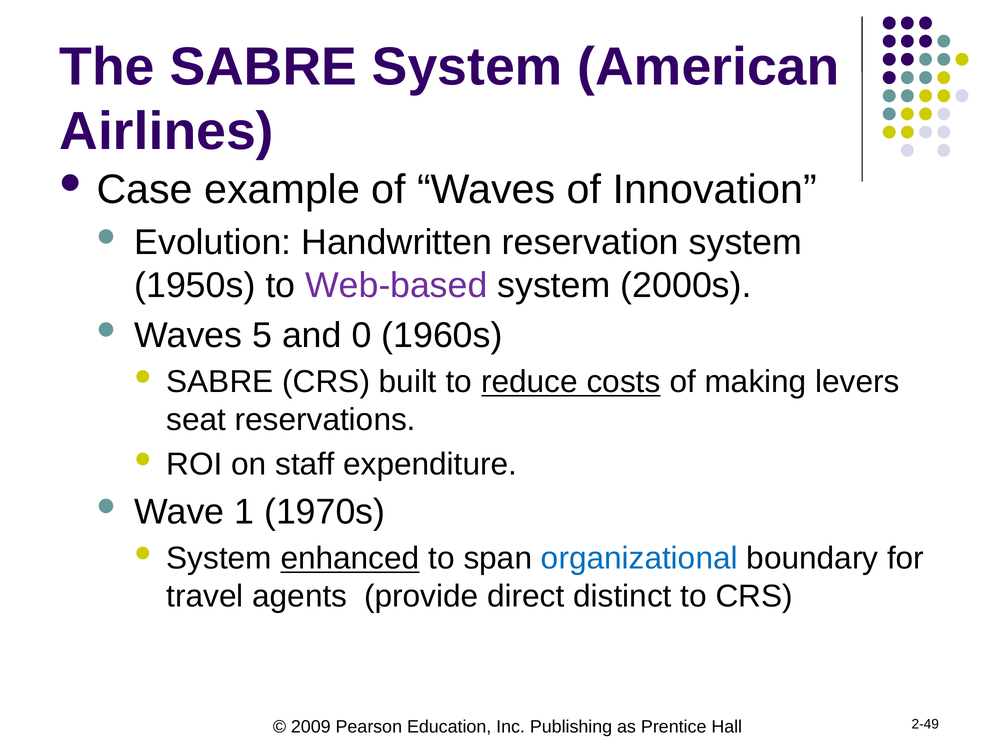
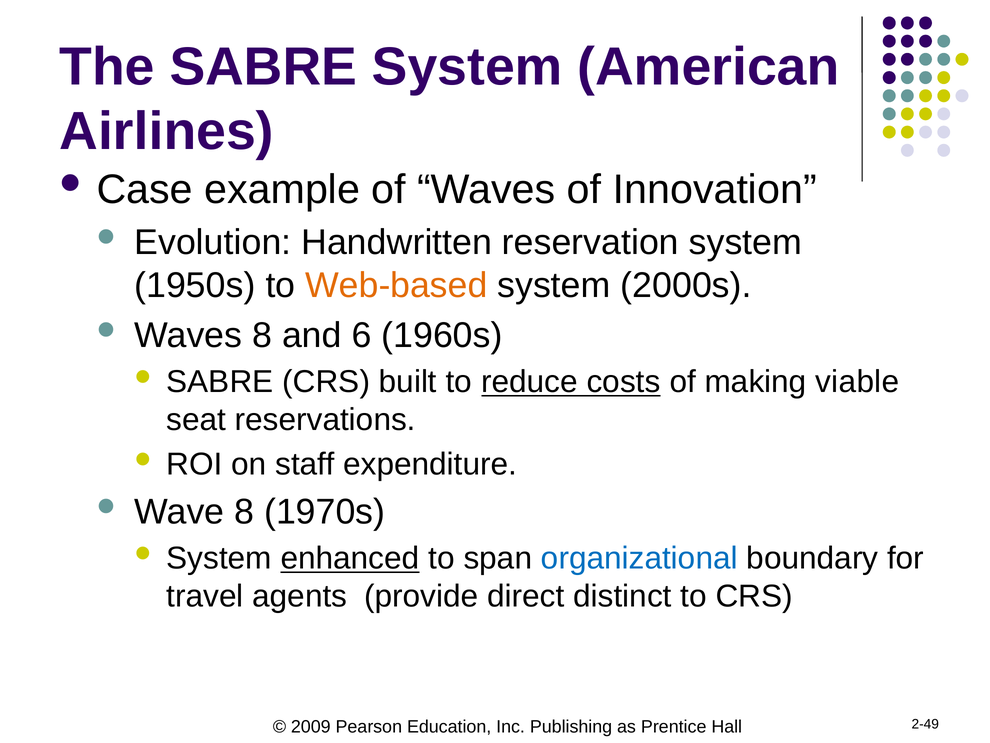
Web-based colour: purple -> orange (396, 285)
Waves 5: 5 -> 8 (262, 335)
0: 0 -> 6 (361, 335)
levers: levers -> viable (857, 382)
Wave 1: 1 -> 8 (244, 512)
